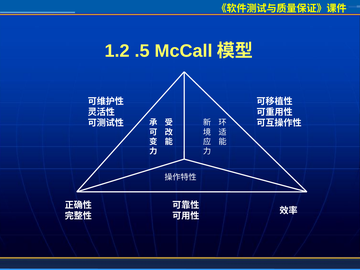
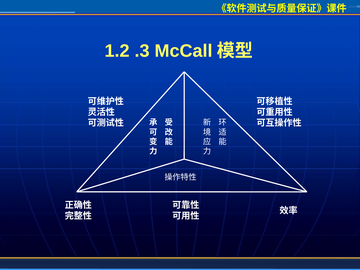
.5: .5 -> .3 (142, 51)
